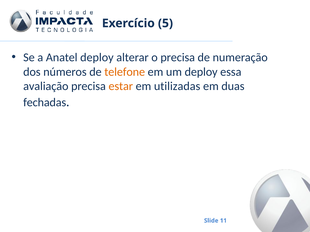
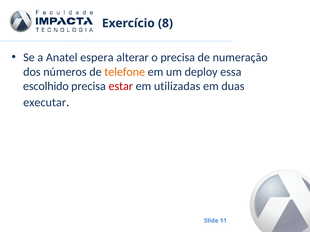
5: 5 -> 8 (165, 23)
Anatel deploy: deploy -> espera (97, 57)
avaliação: avaliação -> escolhido (46, 86)
estar colour: orange -> red (121, 86)
fechadas: fechadas -> executar (45, 103)
